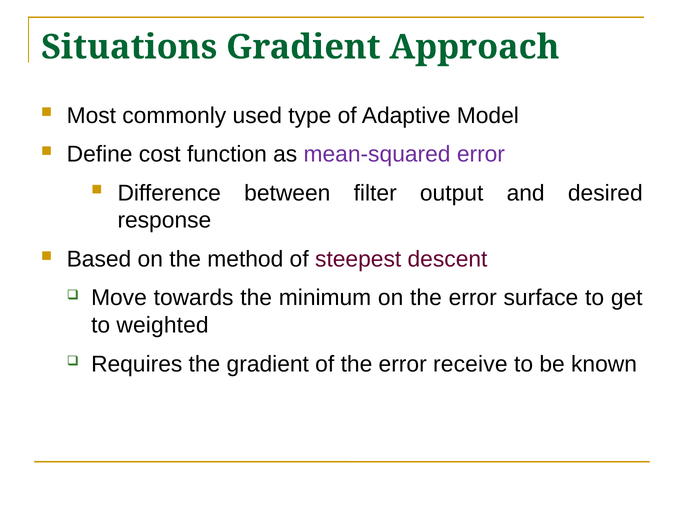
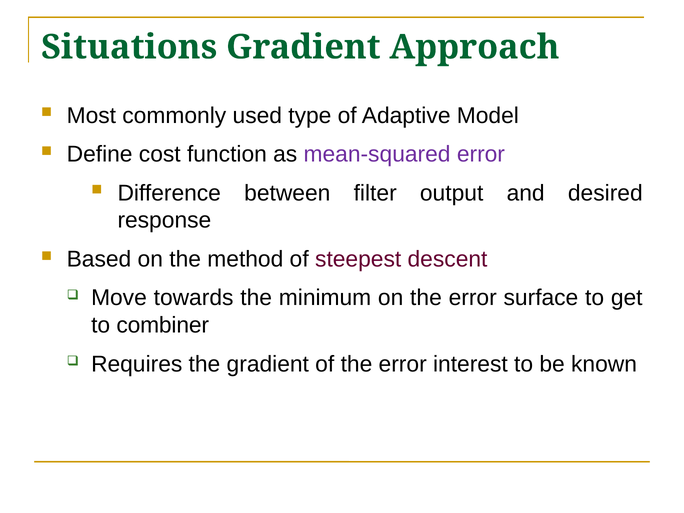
weighted: weighted -> combiner (163, 325)
receive: receive -> interest (470, 364)
